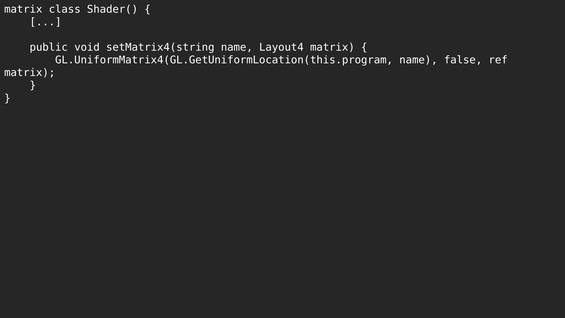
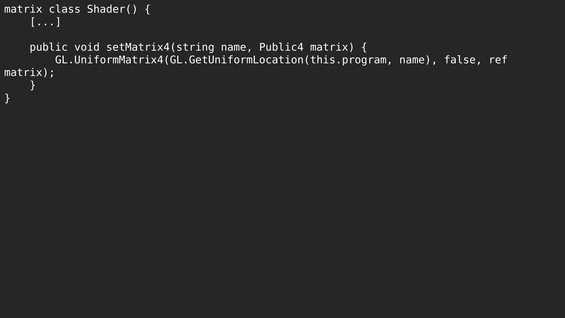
Layout4: Layout4 -> Public4 (281, 47)
